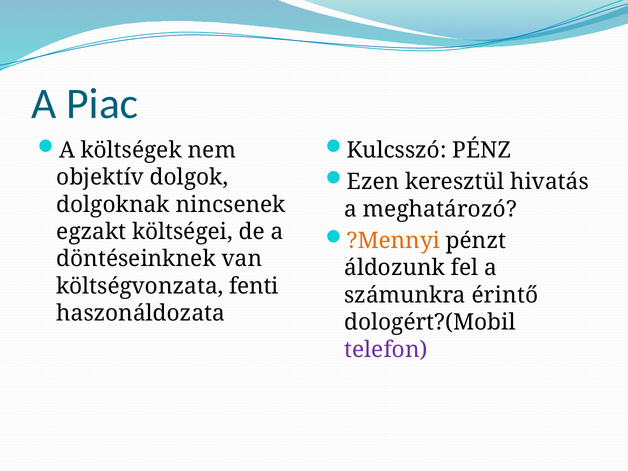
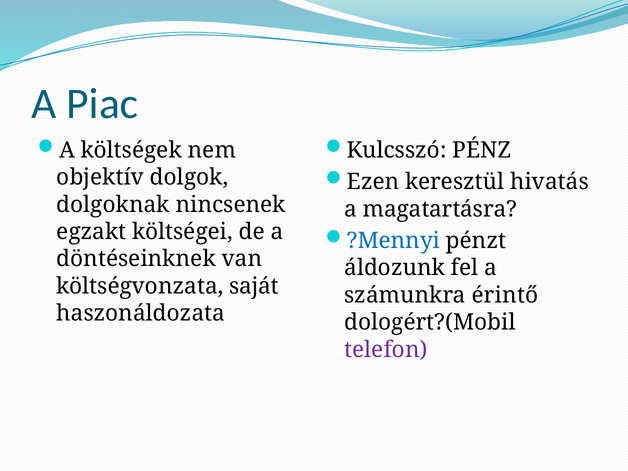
meghatározó: meghatározó -> magatartásra (440, 209)
?Mennyi colour: orange -> blue (394, 241)
fenti: fenti -> saját (254, 286)
